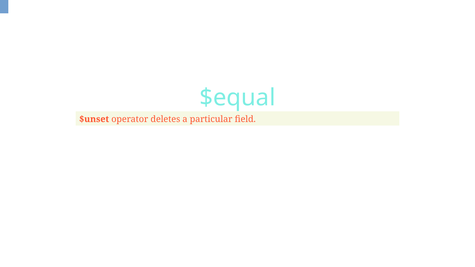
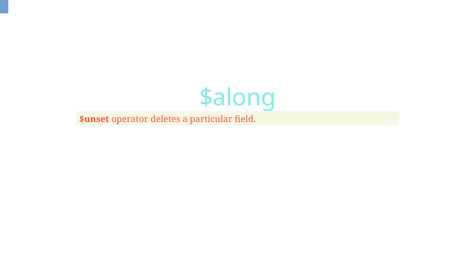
$equal: $equal -> $along (238, 98)
